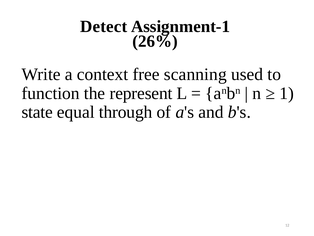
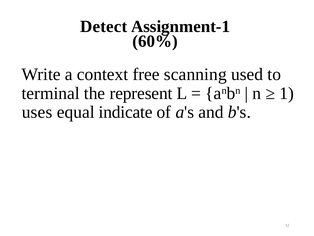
26%: 26% -> 60% (155, 41)
function: function -> terminal (51, 93)
state: state -> uses (37, 112)
through: through -> indicate (126, 112)
